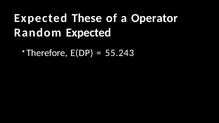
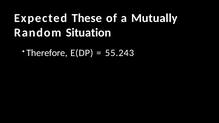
Operator: Operator -> Mutually (154, 18)
Random Expected: Expected -> Situation (89, 33)
